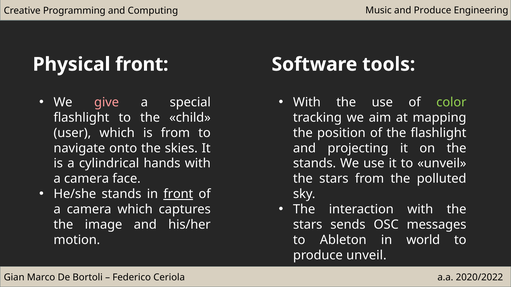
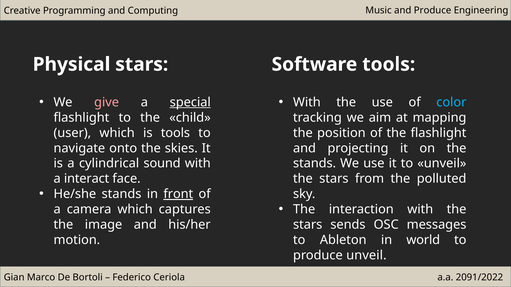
Physical front: front -> stars (142, 64)
special underline: none -> present (190, 102)
color colour: light green -> light blue (451, 102)
is from: from -> tools (175, 133)
hands: hands -> sound (162, 164)
camera: camera -> interact (87, 179)
2020/2022: 2020/2022 -> 2091/2022 (479, 278)
